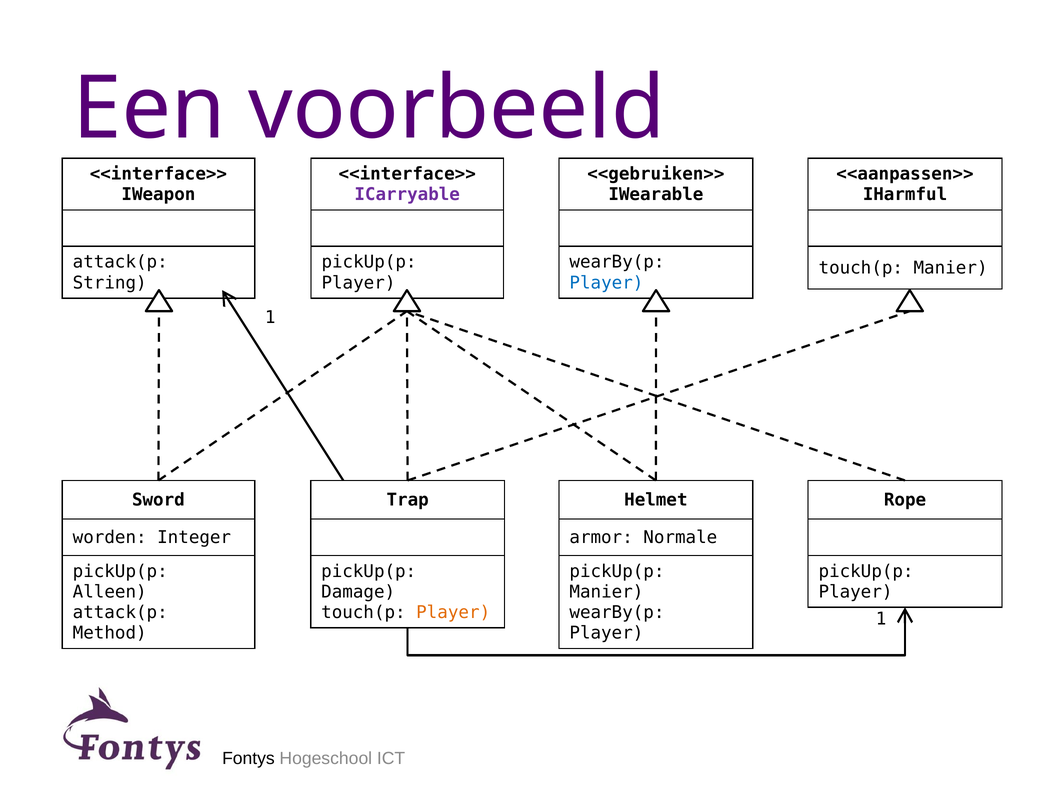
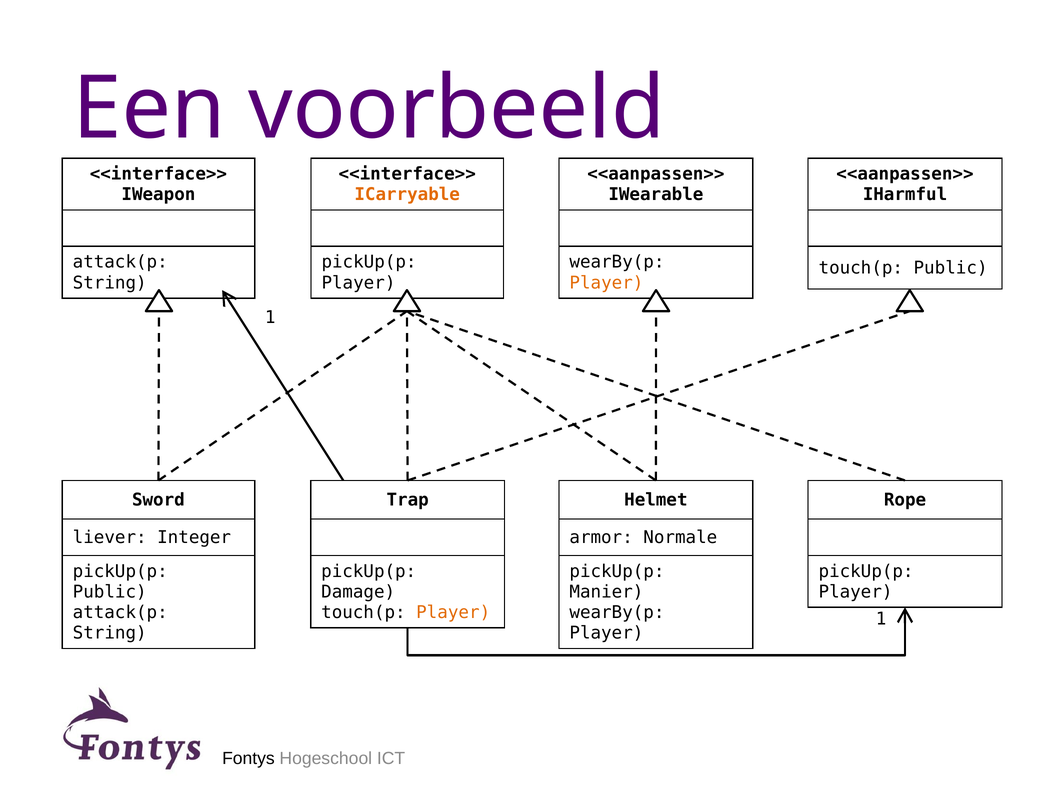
<<gebruiken>>: <<gebruiken>> -> <<aanpassen>> (656, 174)
ICarryable colour: purple -> orange (407, 195)
touch(p Manier: Manier -> Public (951, 268)
Player colour: blue -> orange (606, 283)
worden: worden -> liever (110, 537)
Alleen: Alleen -> Public (110, 592)
Method: Method -> String (110, 633)
